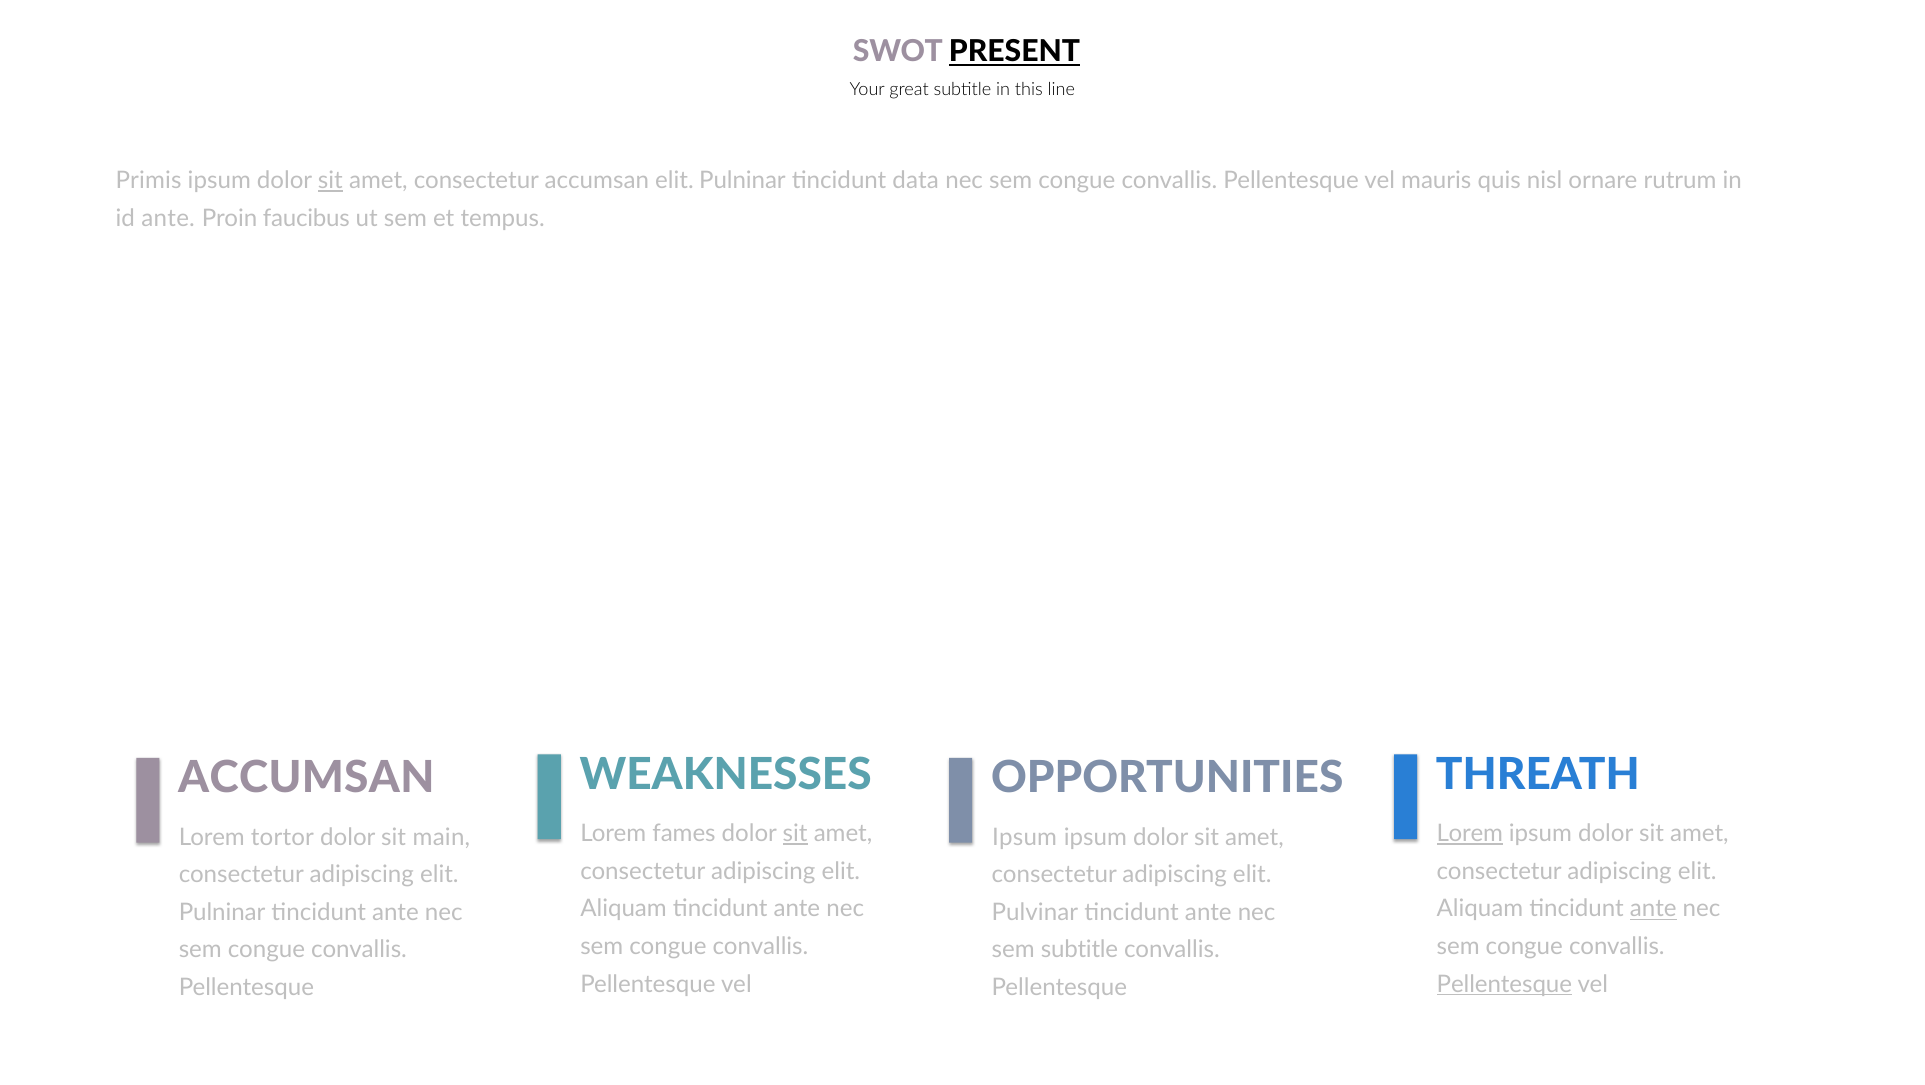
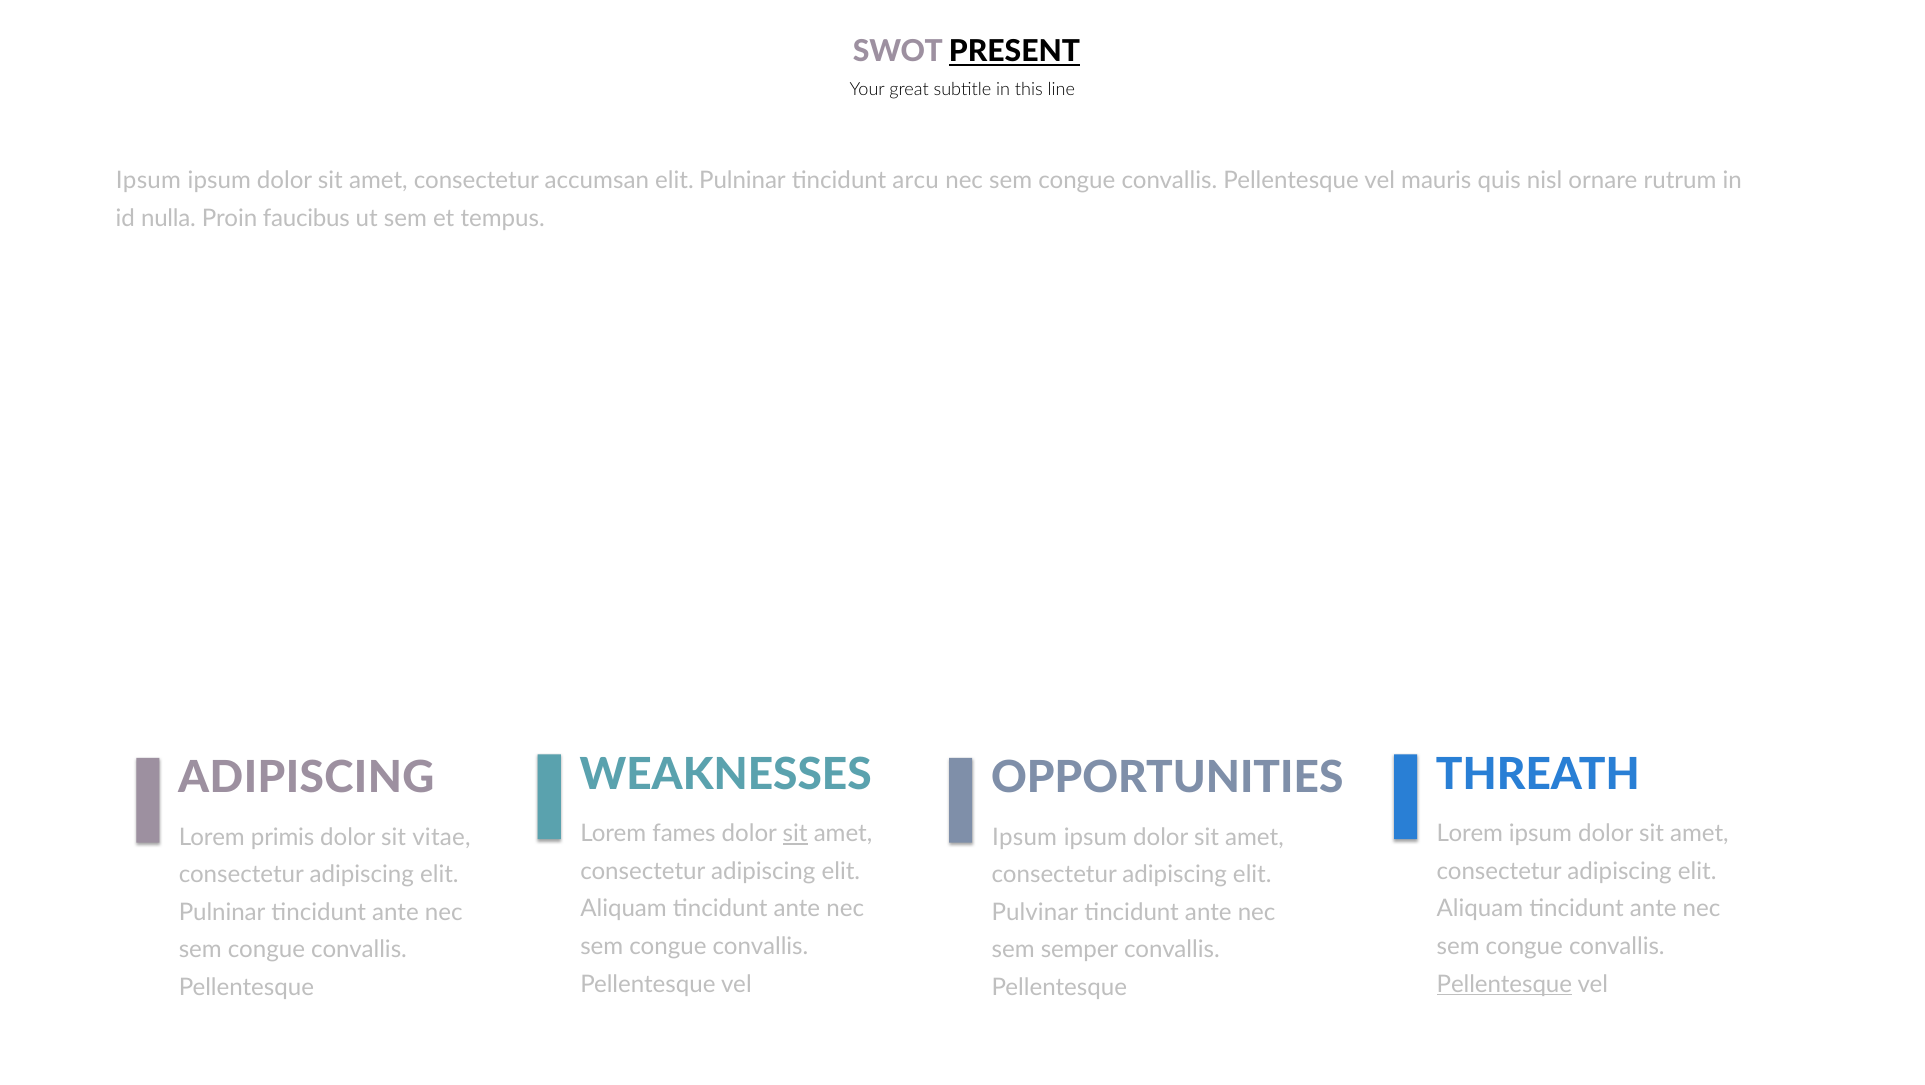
Primis: Primis -> Ipsum (148, 181)
sit underline: present -> none (330, 181)
data: data -> arcu (916, 181)
id ante: ante -> nulla (168, 218)
ACCUMSAN: ACCUMSAN -> ADIPISCING (306, 778)
Lorem underline: present -> none (1470, 834)
tortor: tortor -> primis (283, 838)
main: main -> vitae (441, 838)
ante underline: present -> none (1653, 909)
sem subtitle: subtitle -> semper (1079, 950)
